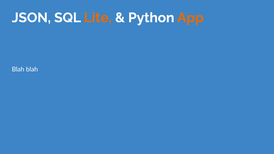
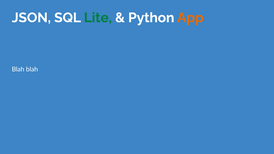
Lite colour: orange -> green (98, 18)
